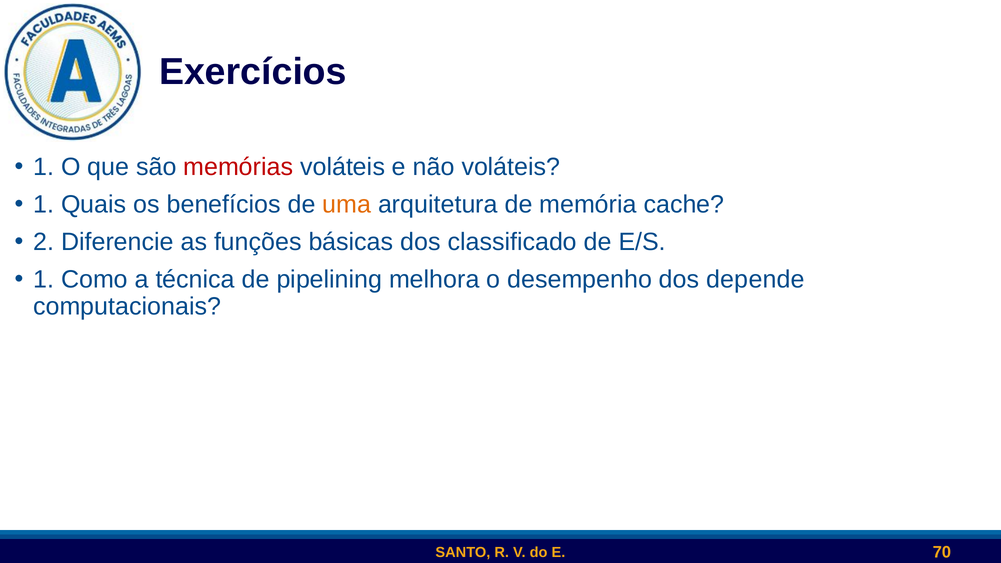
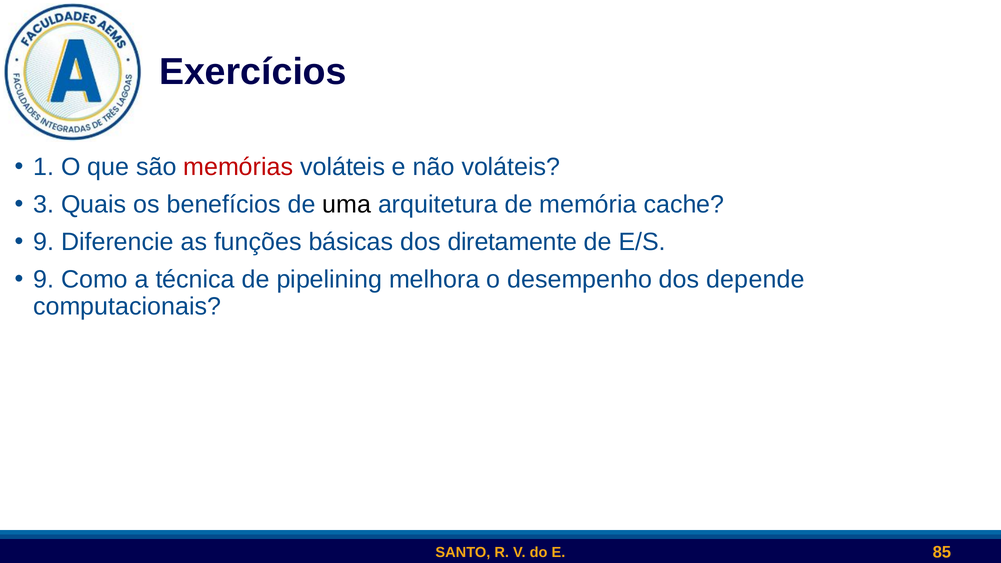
1: 1 -> 3 (44, 204)
uma colour: orange -> black (347, 204)
2: 2 -> 9 (44, 242)
classificado: classificado -> diretamente (512, 242)
1: 1 -> 9 (44, 279)
70: 70 -> 85 (942, 553)
